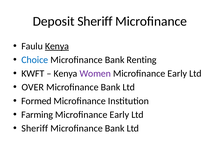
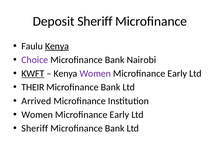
Choice colour: blue -> purple (35, 60)
Renting: Renting -> Nairobi (141, 60)
KWFT underline: none -> present (33, 74)
OVER: OVER -> THEIR (33, 87)
Formed: Formed -> Arrived (36, 101)
Farming: Farming -> Women (37, 115)
